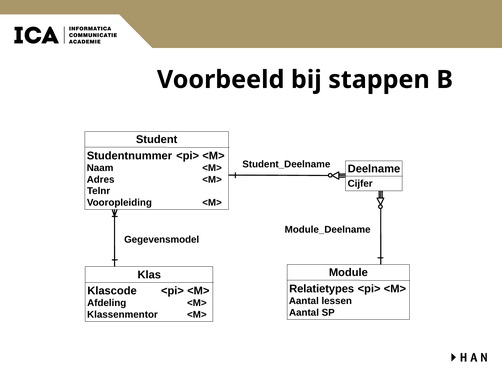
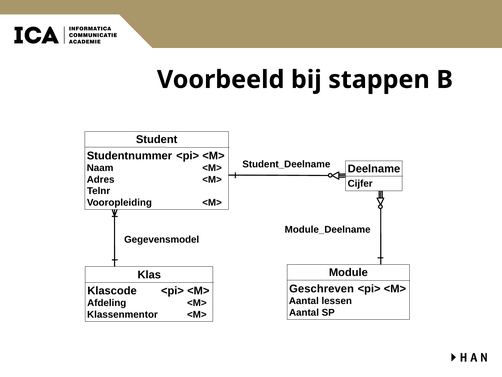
Relatietypes: Relatietypes -> Geschreven (322, 288)
